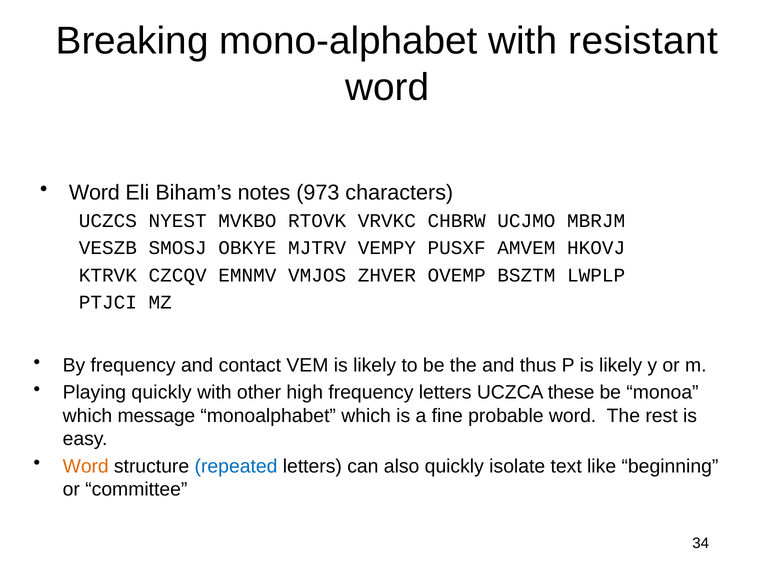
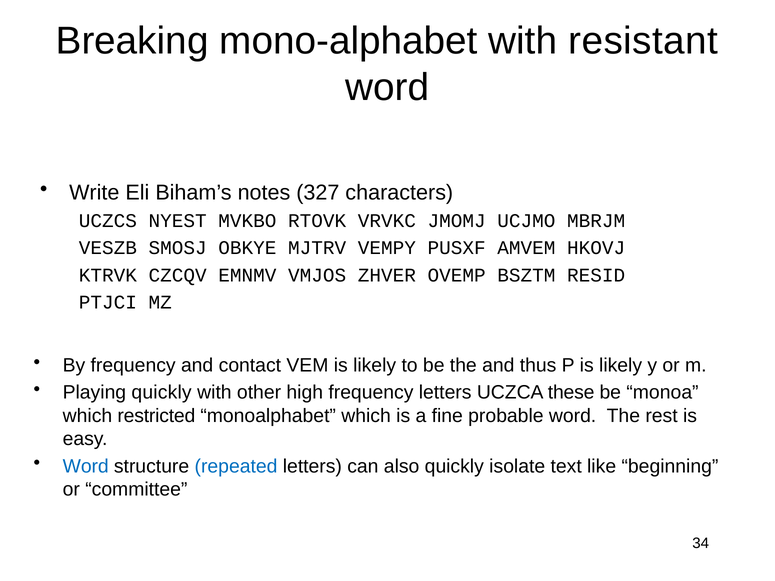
Word: Word -> Write (94, 193)
973: 973 -> 327 (318, 193)
CHBRW: CHBRW -> JMOMJ (457, 221)
LWPLP: LWPLP -> RESID (596, 275)
message: message -> restricted (156, 416)
Word colour: orange -> blue (86, 466)
